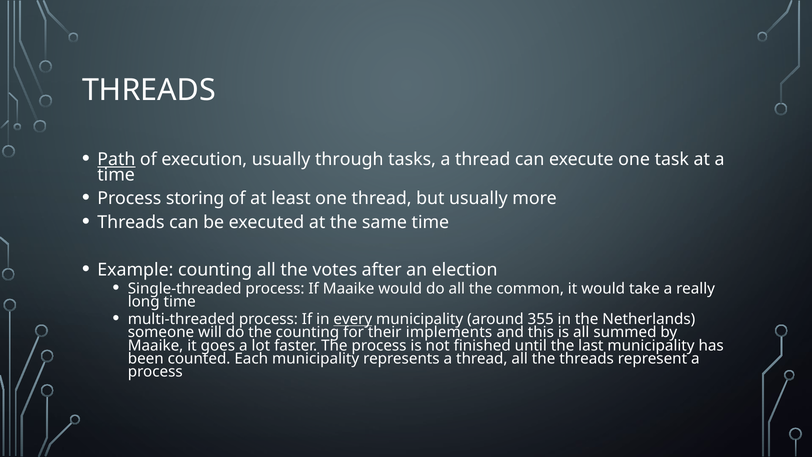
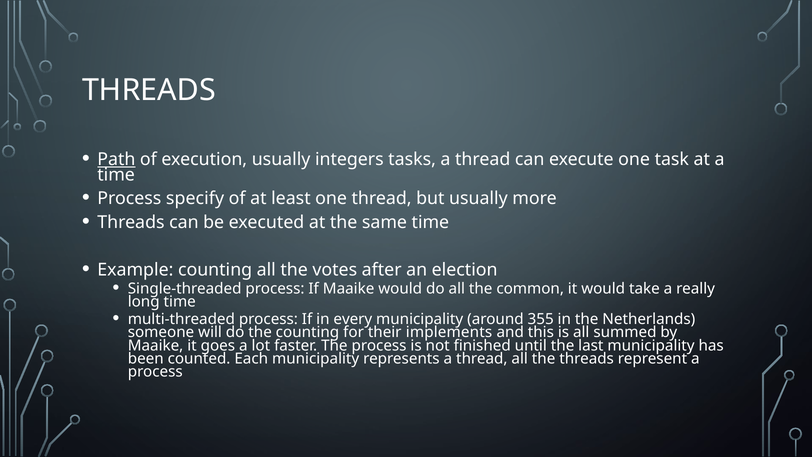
through: through -> integers (349, 159)
storing: storing -> specify (195, 198)
every underline: present -> none (353, 319)
